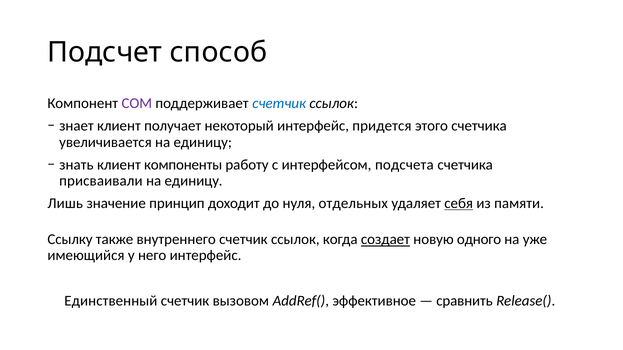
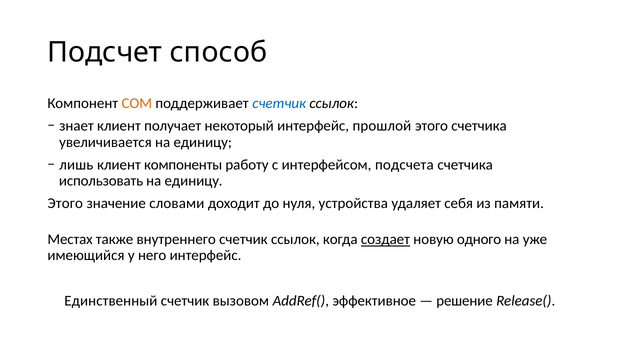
СОМ colour: purple -> orange (137, 104)
придется: придется -> прошлой (382, 126)
знать: знать -> лишь (76, 165)
присваивали: присваивали -> использовать (101, 181)
Лишь: Лишь -> Этого (65, 204)
принцип: принцип -> словами (177, 204)
отдельных: отдельных -> устройства (353, 204)
себя underline: present -> none (459, 204)
Ссылку: Ссылку -> Местах (70, 240)
сравнить: сравнить -> решение (464, 301)
